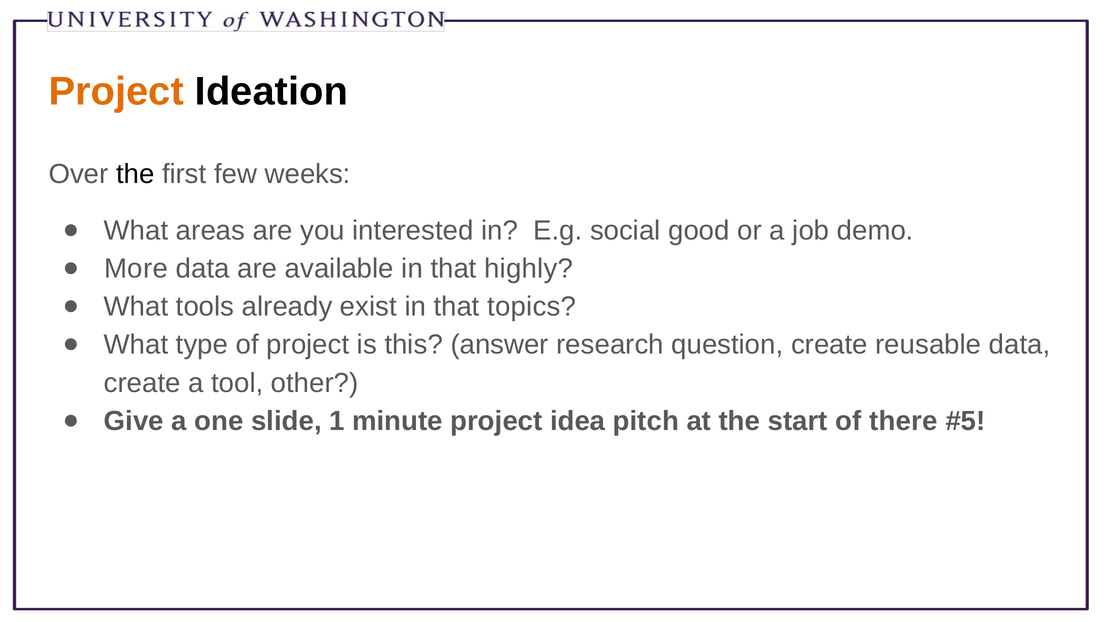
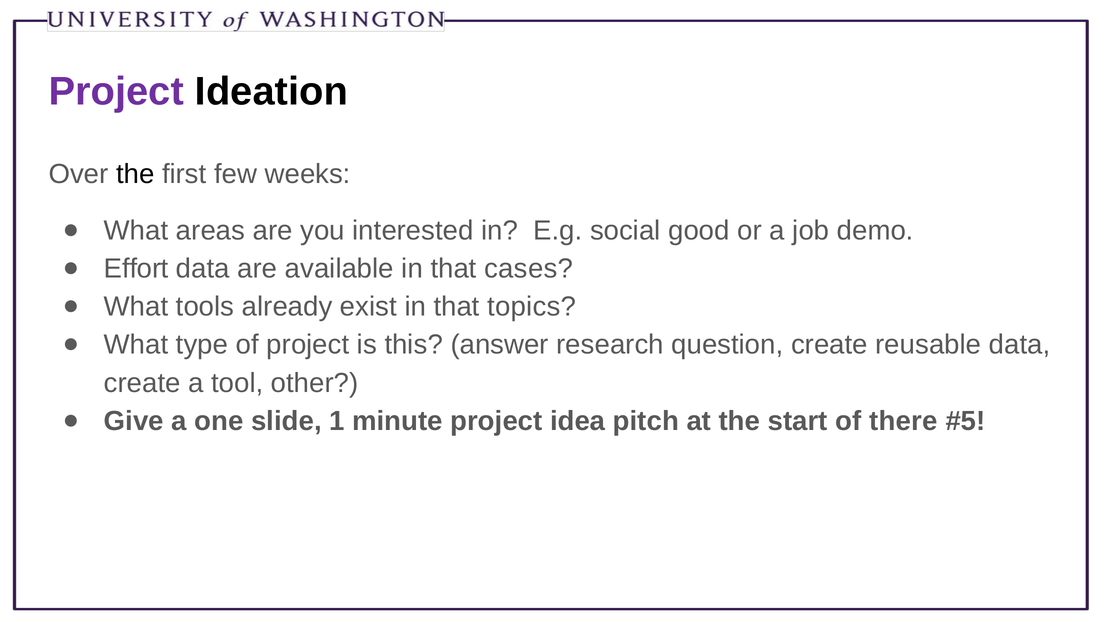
Project colour: orange -> purple (116, 92)
More: More -> Effort (136, 268)
highly: highly -> cases (529, 268)
